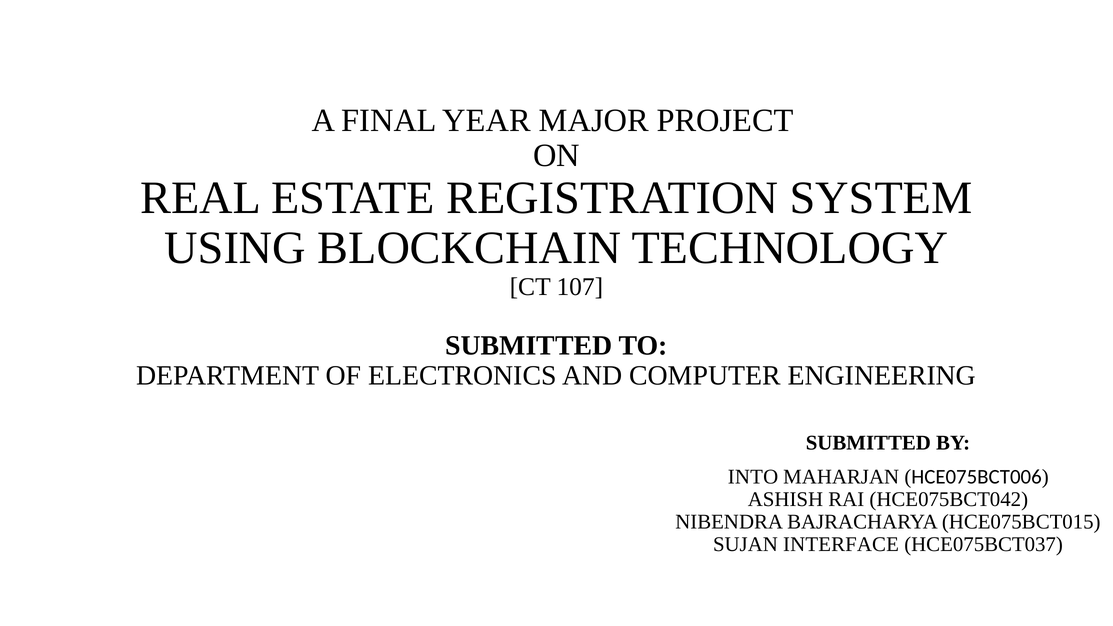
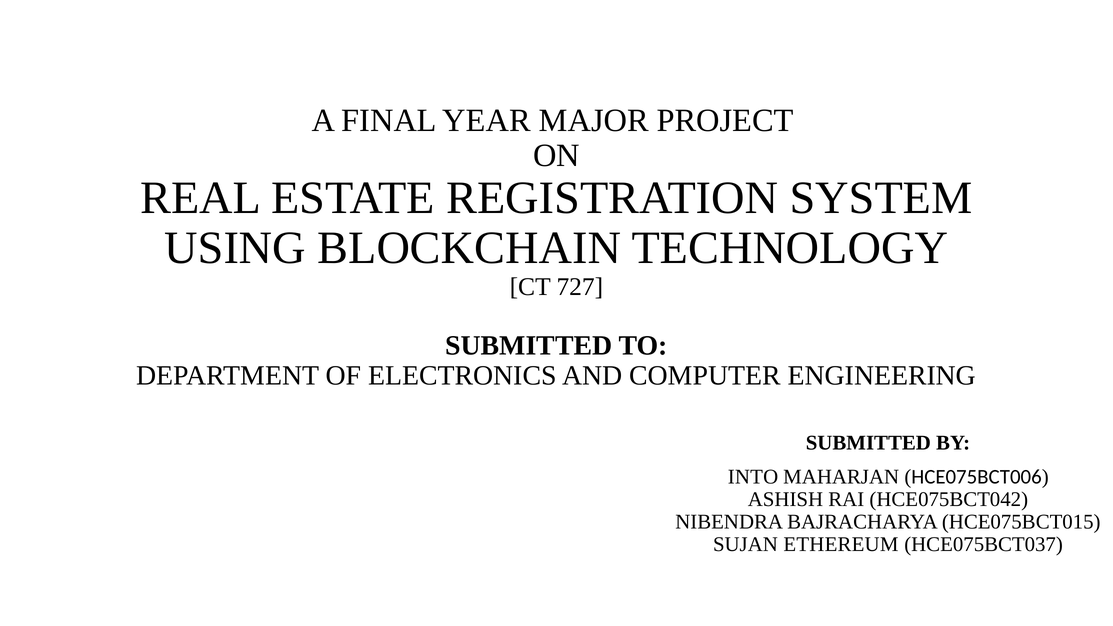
107: 107 -> 727 (580, 287)
INTERFACE: INTERFACE -> ETHEREUM (841, 544)
